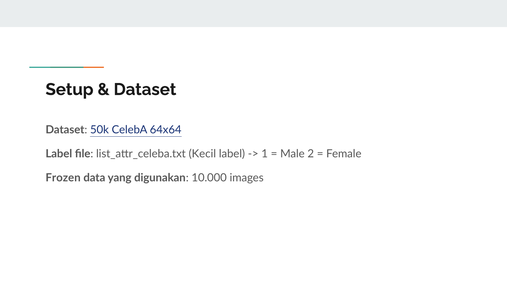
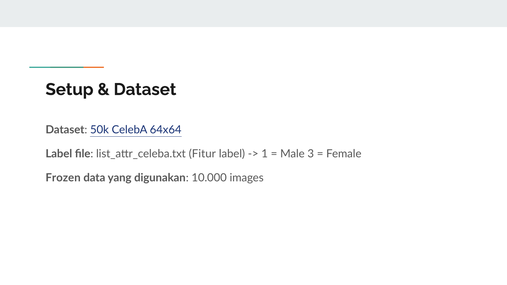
Kecil: Kecil -> Fitur (202, 154)
2: 2 -> 3 (311, 154)
